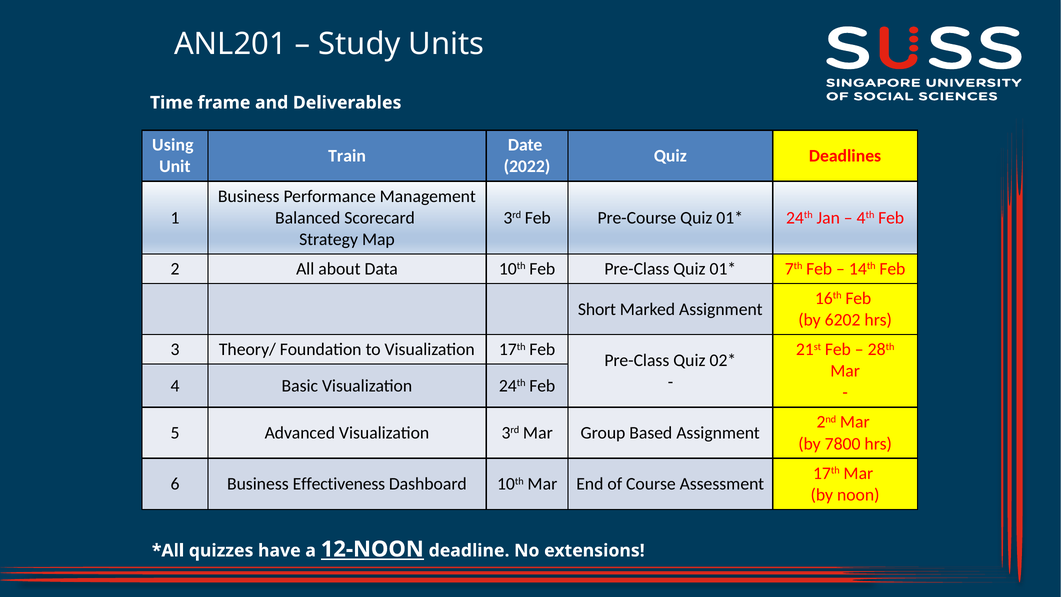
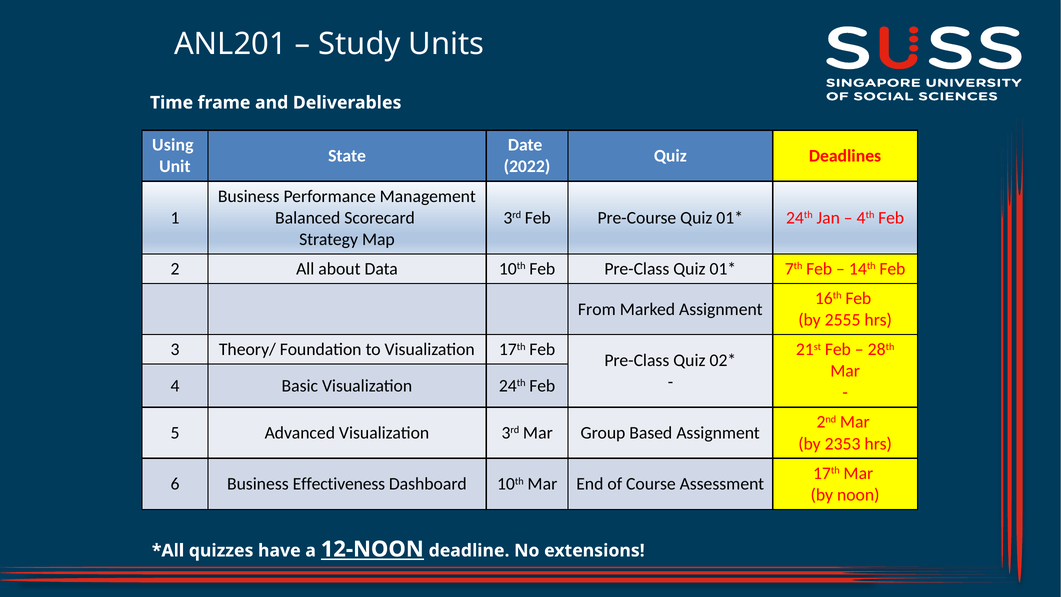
Train: Train -> State (347, 156)
Short: Short -> From (597, 309)
6202: 6202 -> 2555 (843, 320)
7800: 7800 -> 2353 (843, 444)
